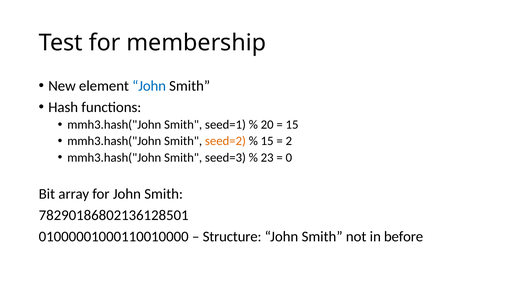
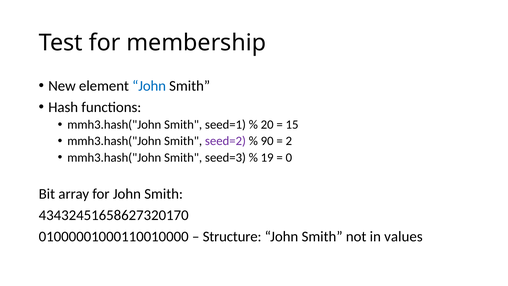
seed=2 colour: orange -> purple (225, 141)
15: 15 -> 90 (267, 141)
23: 23 -> 19 (267, 157)
78290186802136128501: 78290186802136128501 -> 43432451658627320170 (114, 215)
before: before -> values (403, 236)
